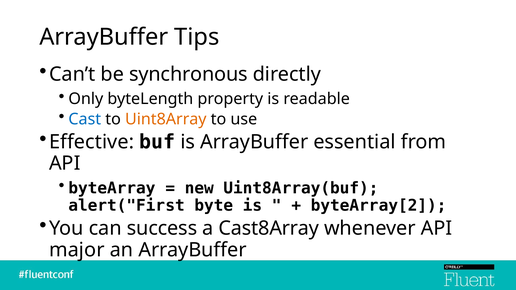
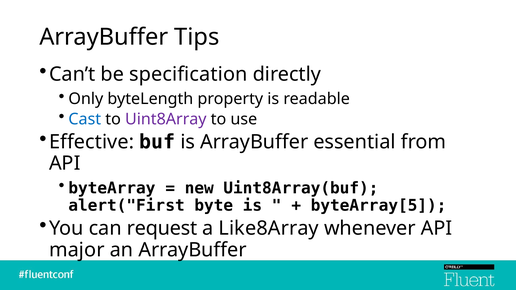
synchronous: synchronous -> specification (188, 74)
Uint8Array colour: orange -> purple (166, 119)
byteArray[2: byteArray[2 -> byteArray[5 (379, 206)
success: success -> request (162, 229)
Cast8Array: Cast8Array -> Like8Array (269, 229)
